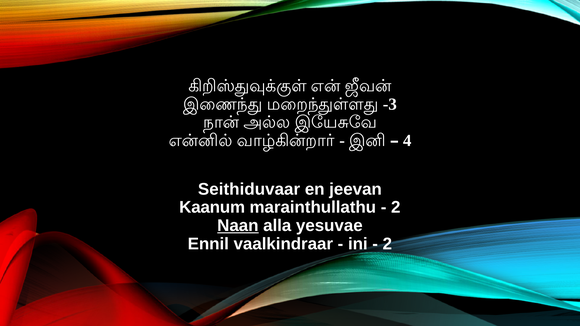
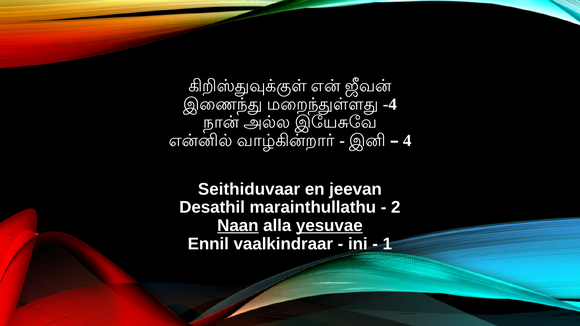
-3: -3 -> -4 (390, 104)
Kaanum: Kaanum -> Desathil (212, 208)
yesuvae underline: none -> present (329, 226)
2: 2 -> 1 (387, 244)
